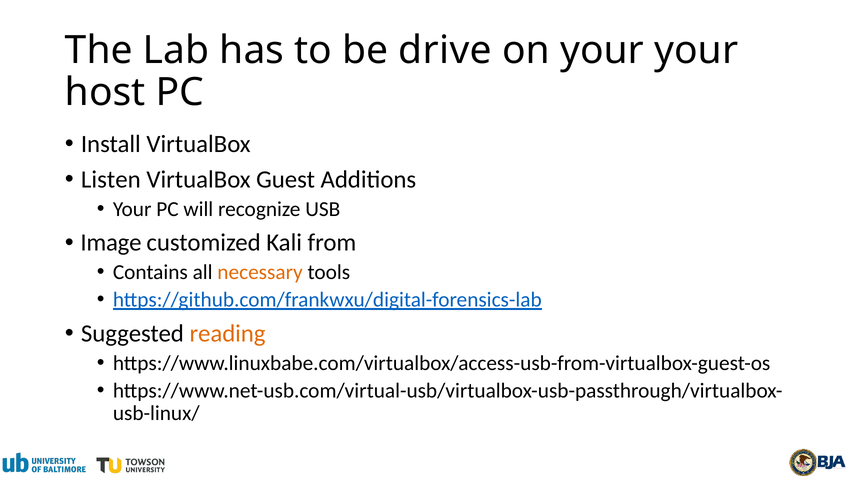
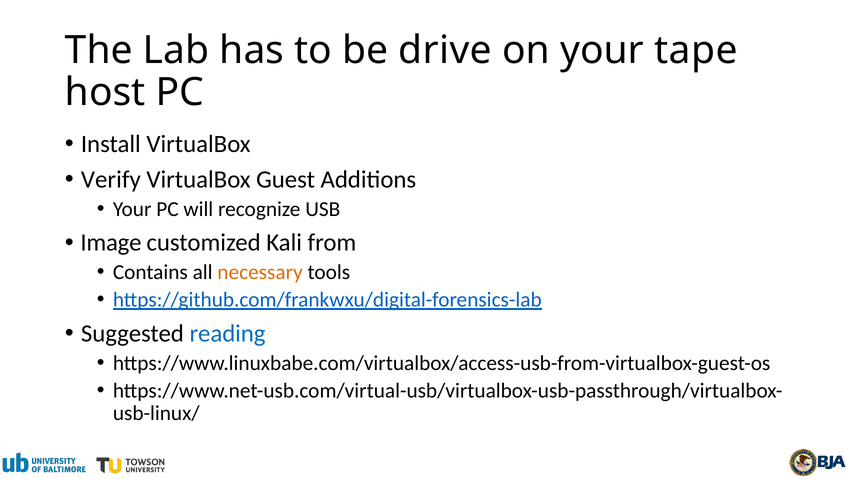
your your: your -> tape (696, 50)
Listen: Listen -> Verify (111, 180)
reading colour: orange -> blue (228, 334)
